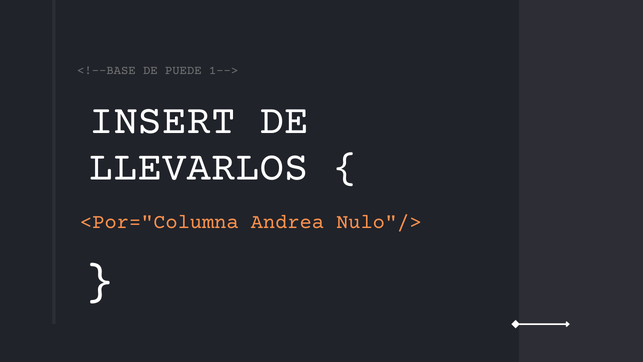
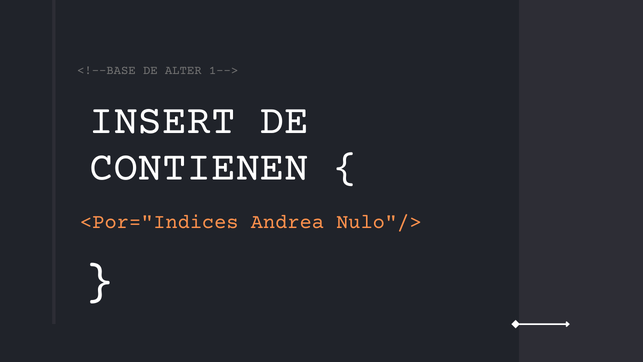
PUEDE: PUEDE -> ALTER (183, 70)
LLEVARLOS: LLEVARLOS -> CONTIENEN (199, 166)
<Por="Columna: <Por="Columna -> <Por="Indices (159, 221)
